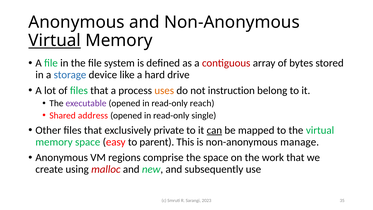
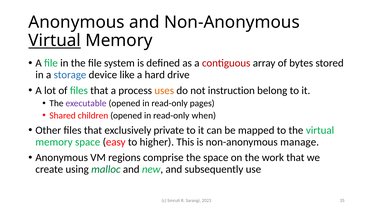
reach: reach -> pages (202, 103)
address: address -> children (93, 115)
single: single -> when (204, 115)
can underline: present -> none (214, 130)
parent: parent -> higher (157, 142)
malloc colour: red -> green (106, 169)
